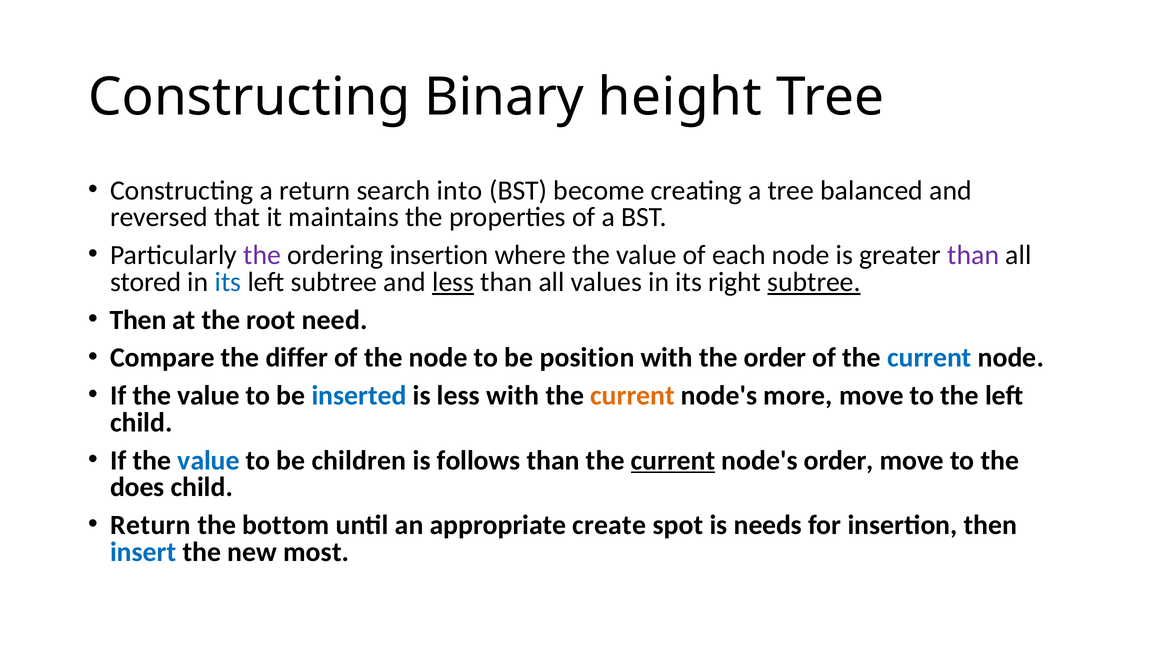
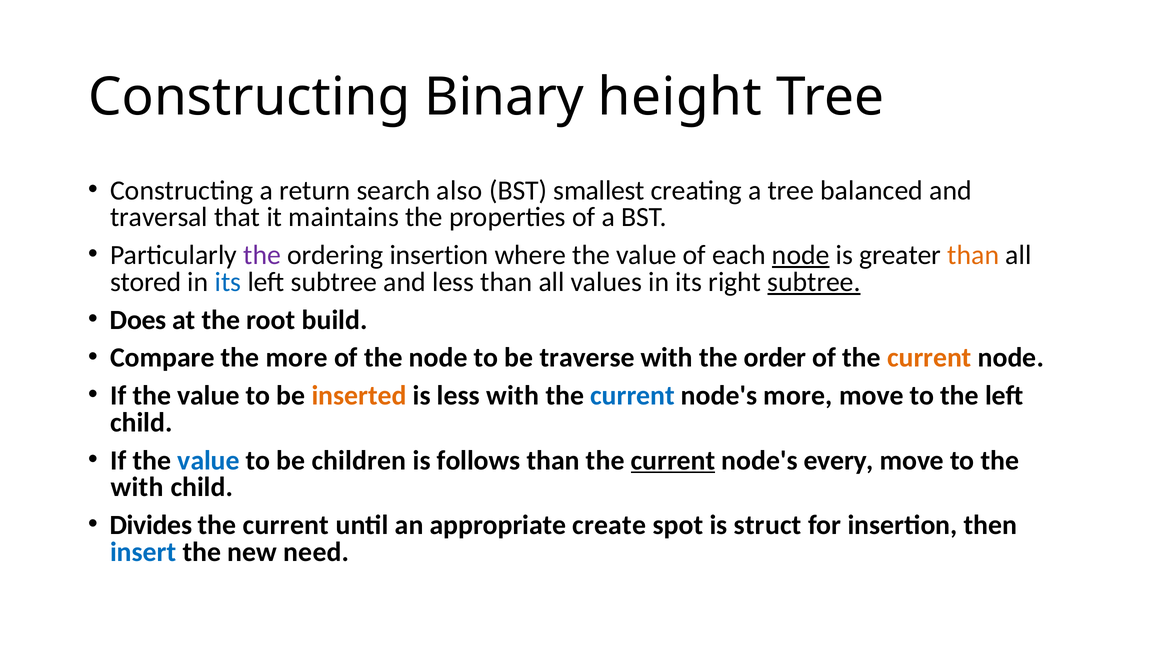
into: into -> also (459, 190)
become: become -> smallest (599, 190)
reversed: reversed -> traversal (159, 217)
node underline: none -> present (801, 255)
than colour: purple -> orange (973, 255)
less underline: present -> none (453, 282)
Then: Then -> Does (138, 320)
need: need -> build (335, 320)
the differ: differ -> more (297, 358)
position: position -> traverse (587, 358)
current colour: blue -> orange (929, 358)
inserted colour: blue -> orange (359, 396)
current colour: orange -> blue (633, 396)
node's order: order -> every (839, 461)
does: does -> with (137, 488)
Return: Return -> Divides (151, 526)
bottom: bottom -> current (286, 526)
needs: needs -> struct (768, 526)
most: most -> need (316, 553)
